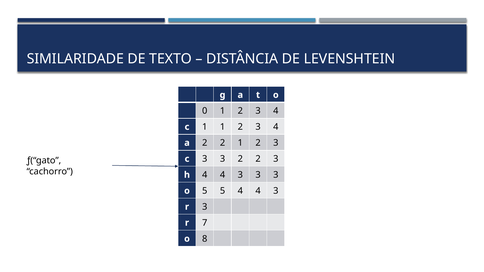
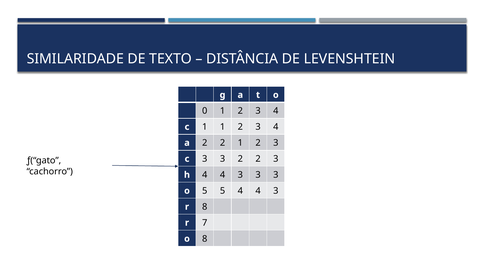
r 3: 3 -> 8 (205, 207)
